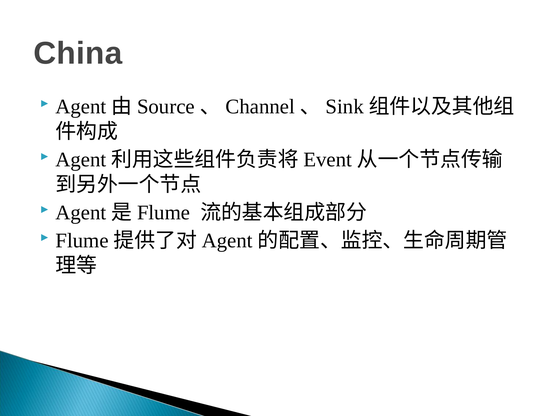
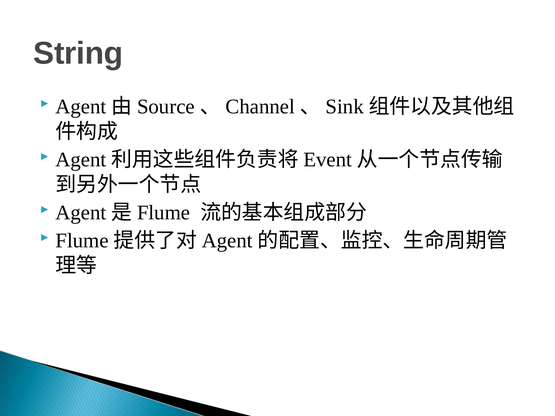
China: China -> String (78, 54)
